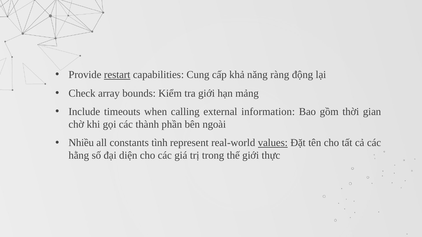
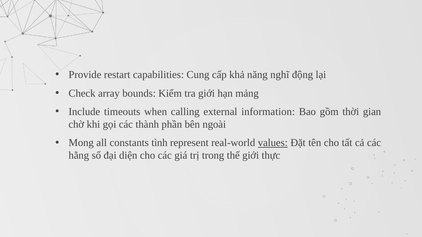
restart underline: present -> none (117, 75)
ràng: ràng -> nghĩ (280, 75)
Nhiều: Nhiều -> Mong (81, 143)
